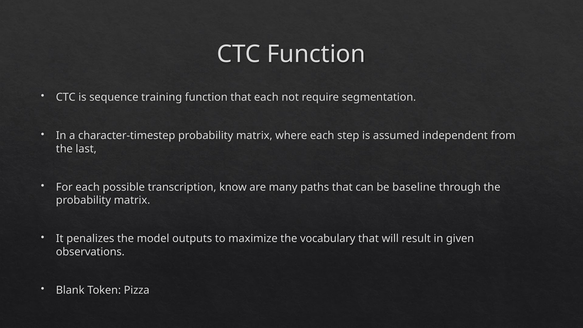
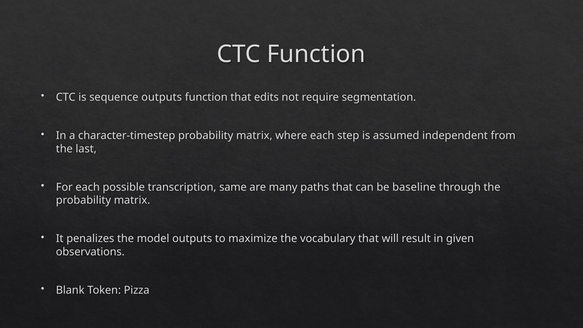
sequence training: training -> outputs (162, 97)
that each: each -> edits (266, 97)
know: know -> same (233, 187)
